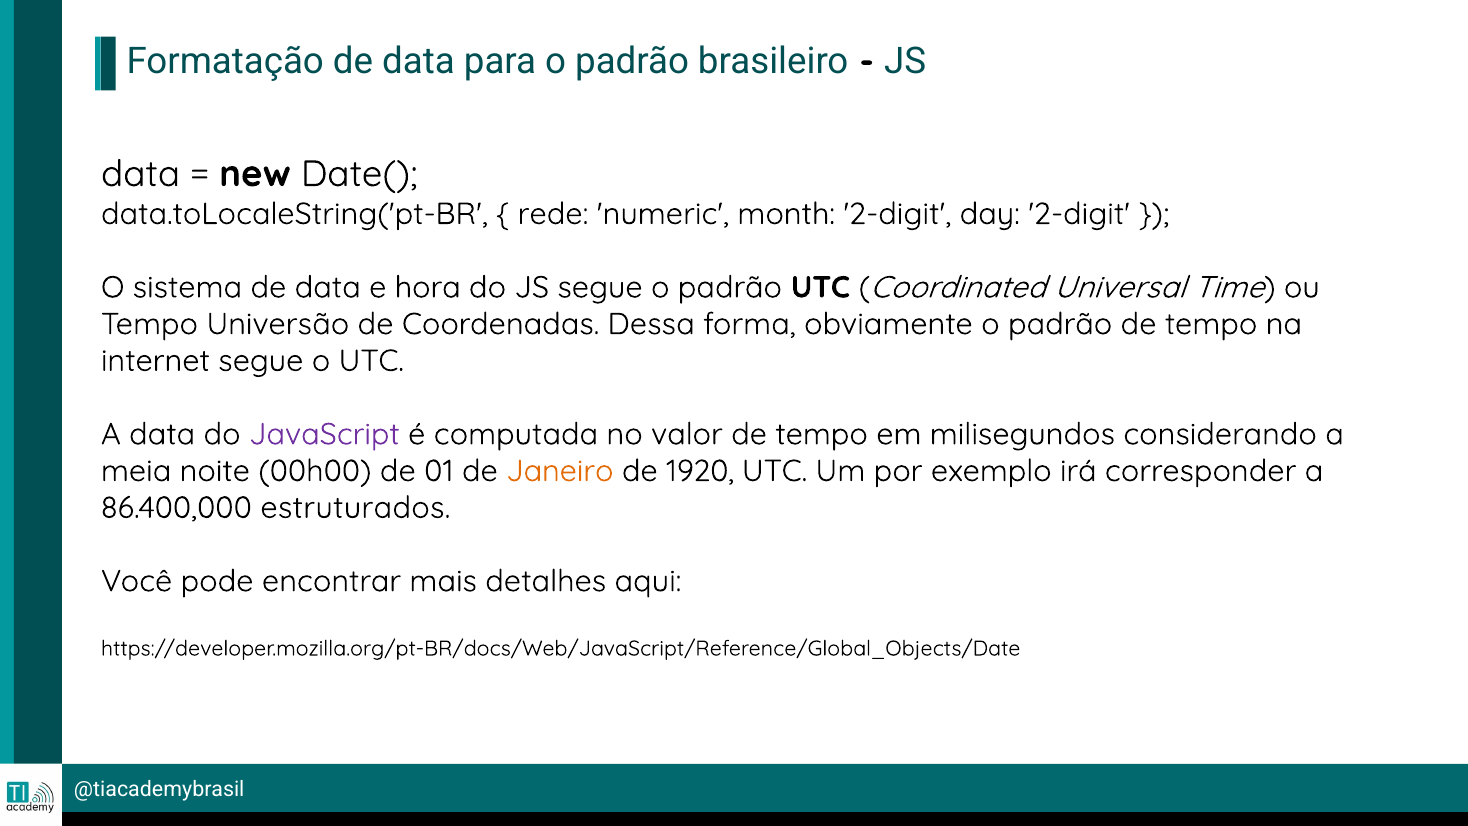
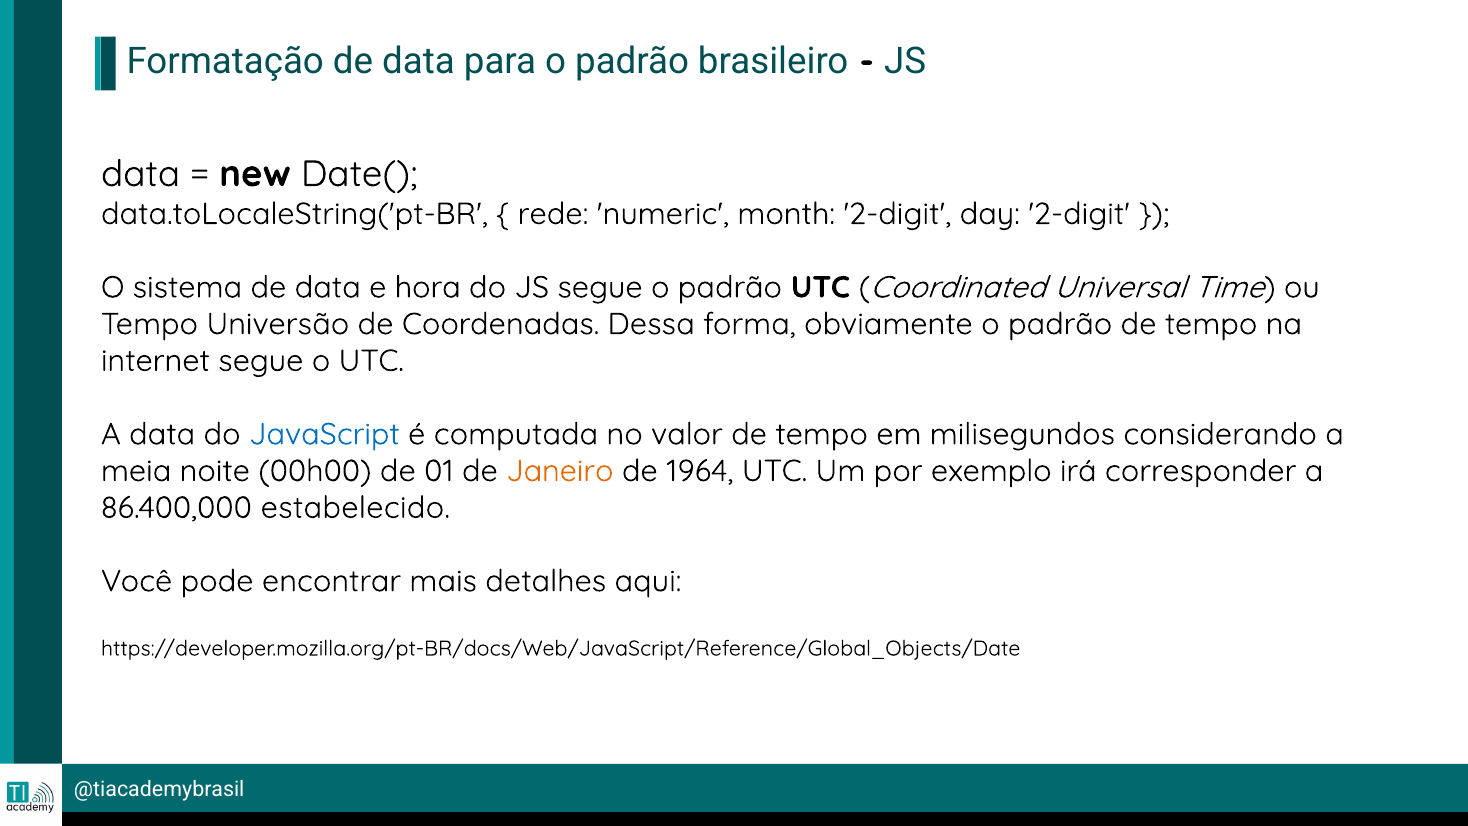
JavaScript colour: purple -> blue (324, 434)
1920: 1920 -> 1964 (700, 471)
estruturados: estruturados -> estabelecido (355, 508)
